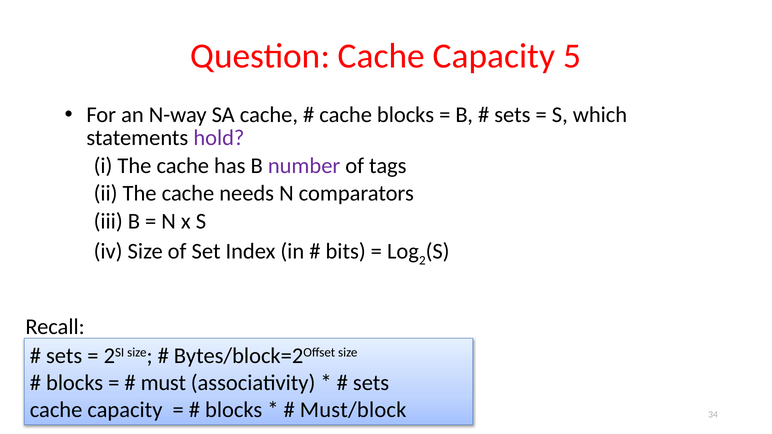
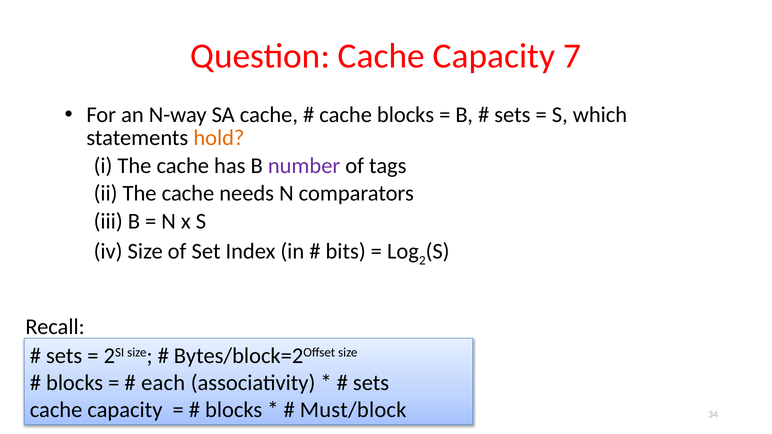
5: 5 -> 7 (572, 56)
hold colour: purple -> orange (219, 138)
must: must -> each (163, 383)
